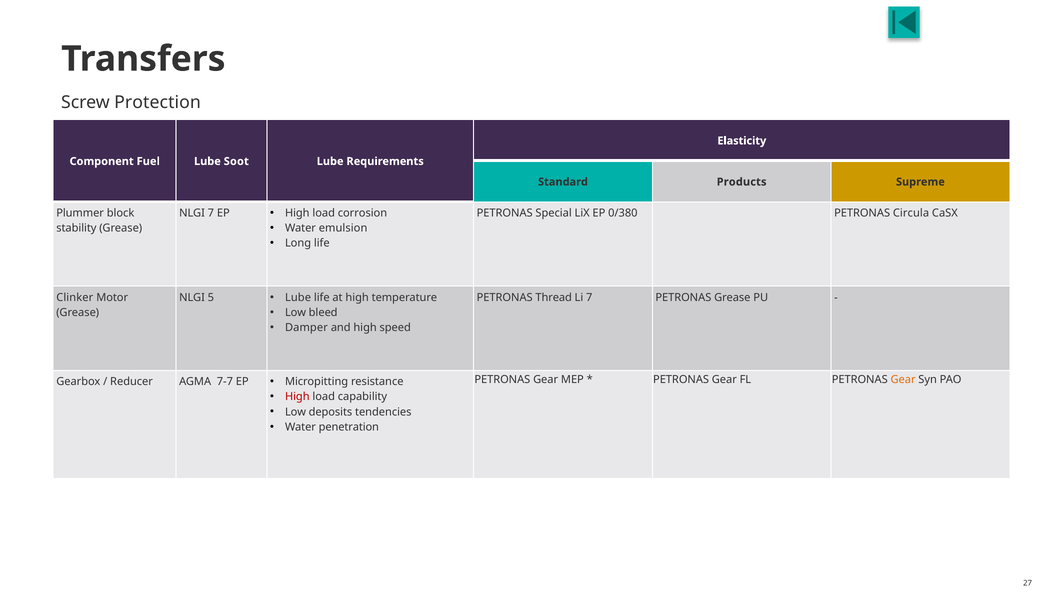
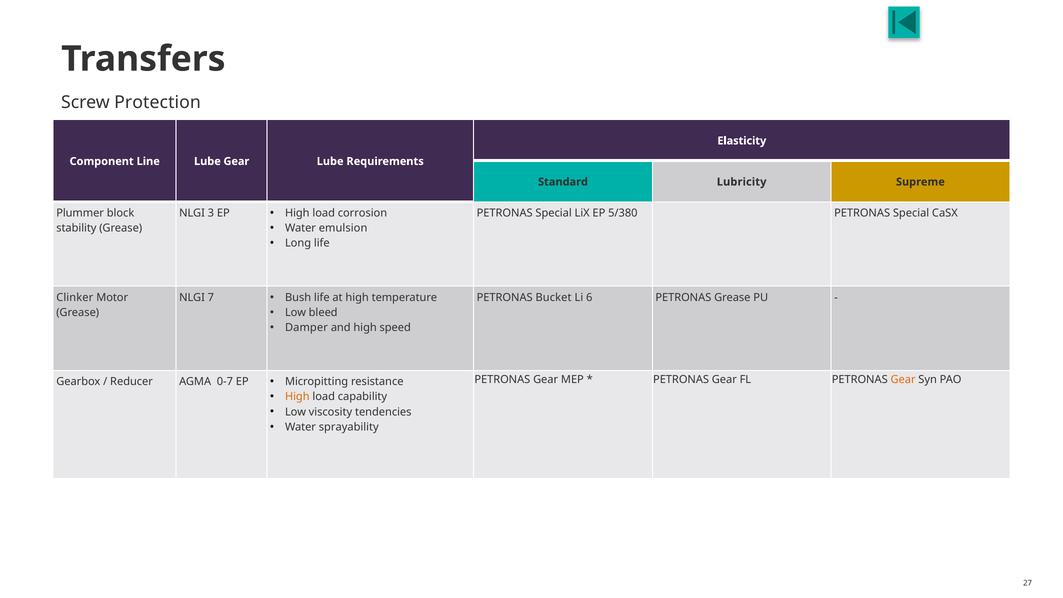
Fuel: Fuel -> Line (148, 161)
Lube Soot: Soot -> Gear (236, 161)
Products: Products -> Lubricity (742, 182)
NLGI 7: 7 -> 3 (211, 213)
0/380: 0/380 -> 5/380 (623, 213)
Circula: Circula -> Special (911, 213)
5: 5 -> 7 (211, 297)
Lube: Lube -> Bush (298, 297)
Thread: Thread -> Bucket (554, 297)
Li 7: 7 -> 6 (589, 297)
7-7: 7-7 -> 0-7 (225, 382)
High colour: red -> orange (297, 397)
deposits: deposits -> viscosity (330, 412)
penetration: penetration -> sprayability (349, 427)
